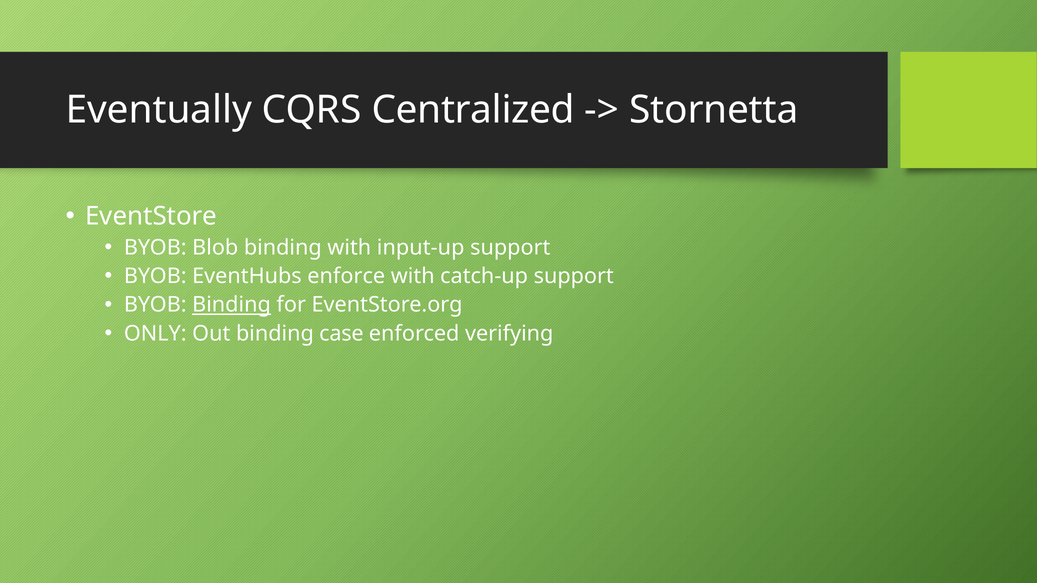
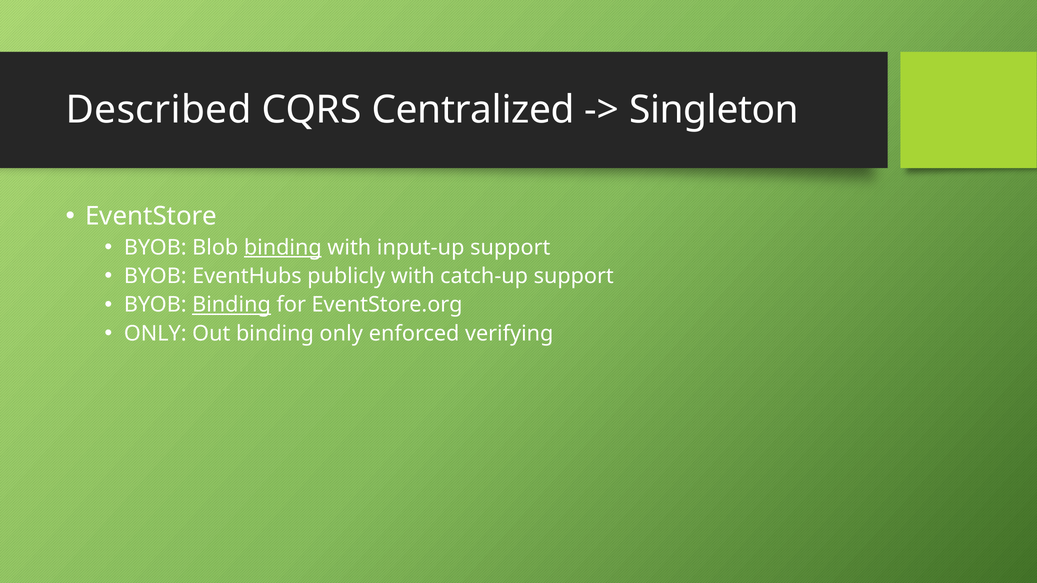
Eventually: Eventually -> Described (159, 110)
Stornetta: Stornetta -> Singleton (714, 110)
binding underline: none -> present (283, 248)
enforce: enforce -> publicly (346, 276)
binding case: case -> only (341, 334)
